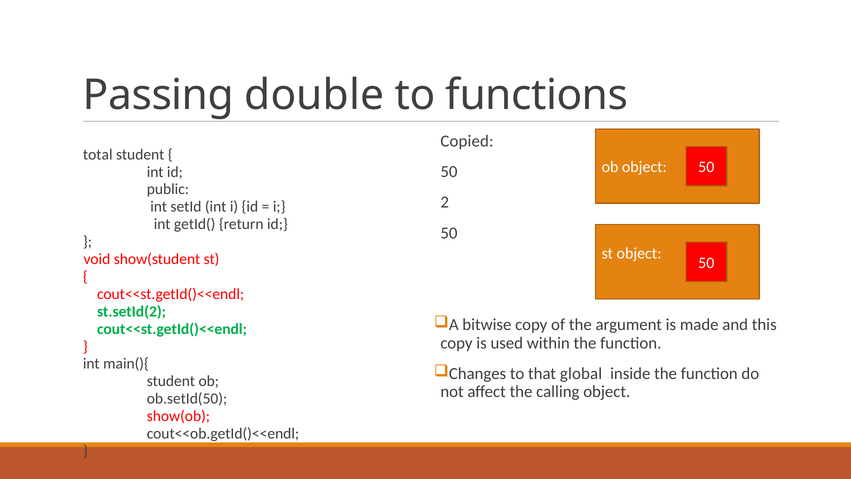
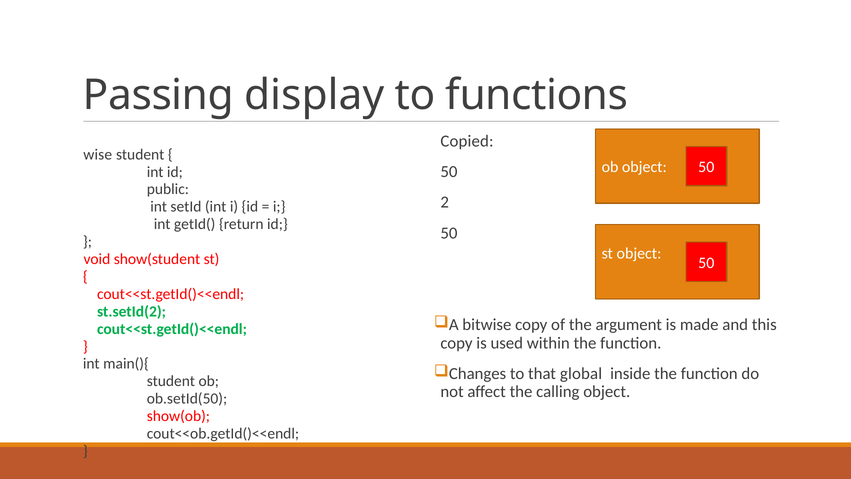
double: double -> display (314, 95)
total: total -> wise (98, 154)
